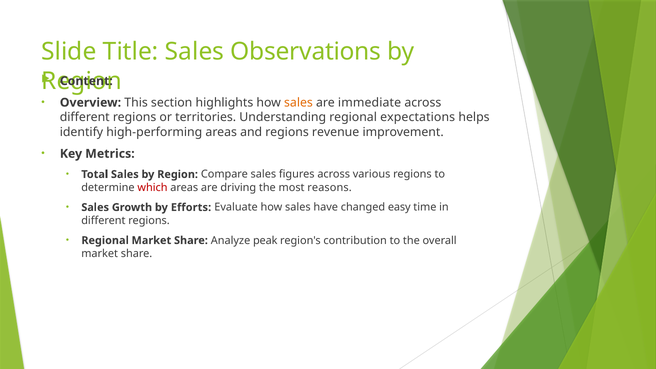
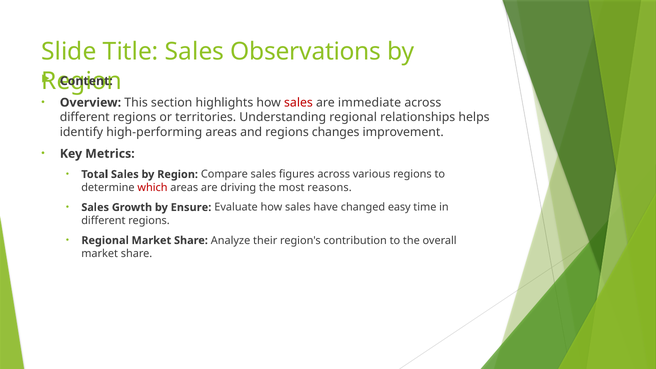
sales colour: orange -> red (298, 103)
expectations: expectations -> relationships (418, 117)
revenue: revenue -> changes (336, 132)
Efforts: Efforts -> Ensure (191, 207)
peak: peak -> their (265, 240)
